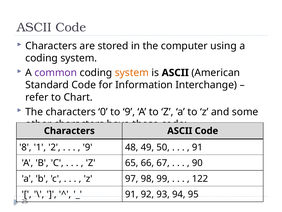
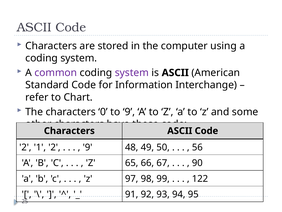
system colour: orange -> purple (132, 73)
8: 8 -> 2 (25, 147)
91: 91 -> 56 (197, 147)
